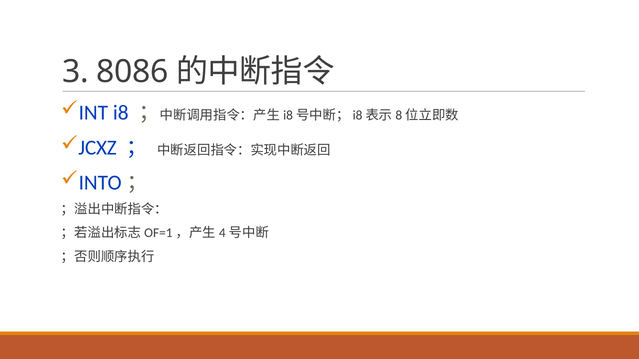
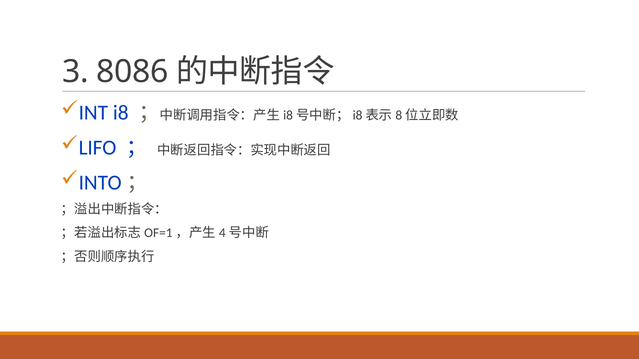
JCXZ: JCXZ -> LIFO (98, 148)
